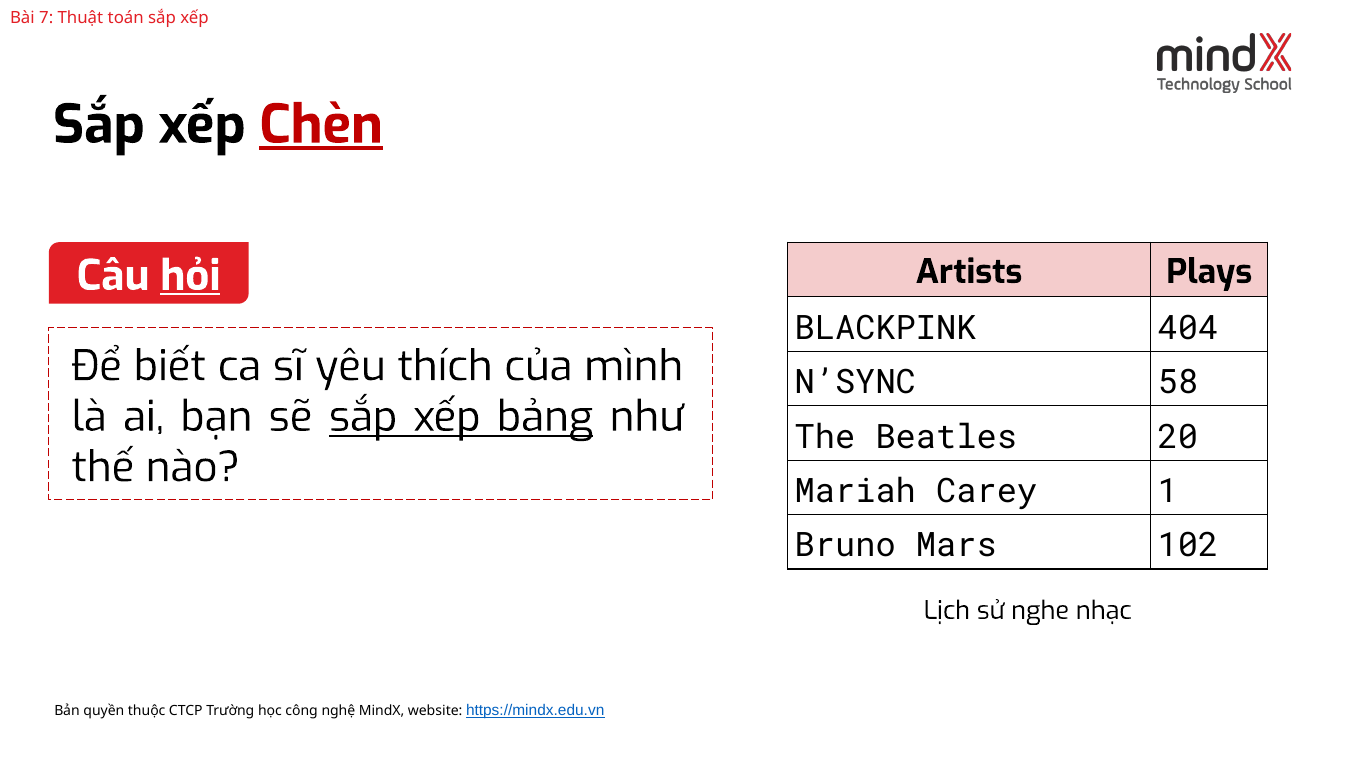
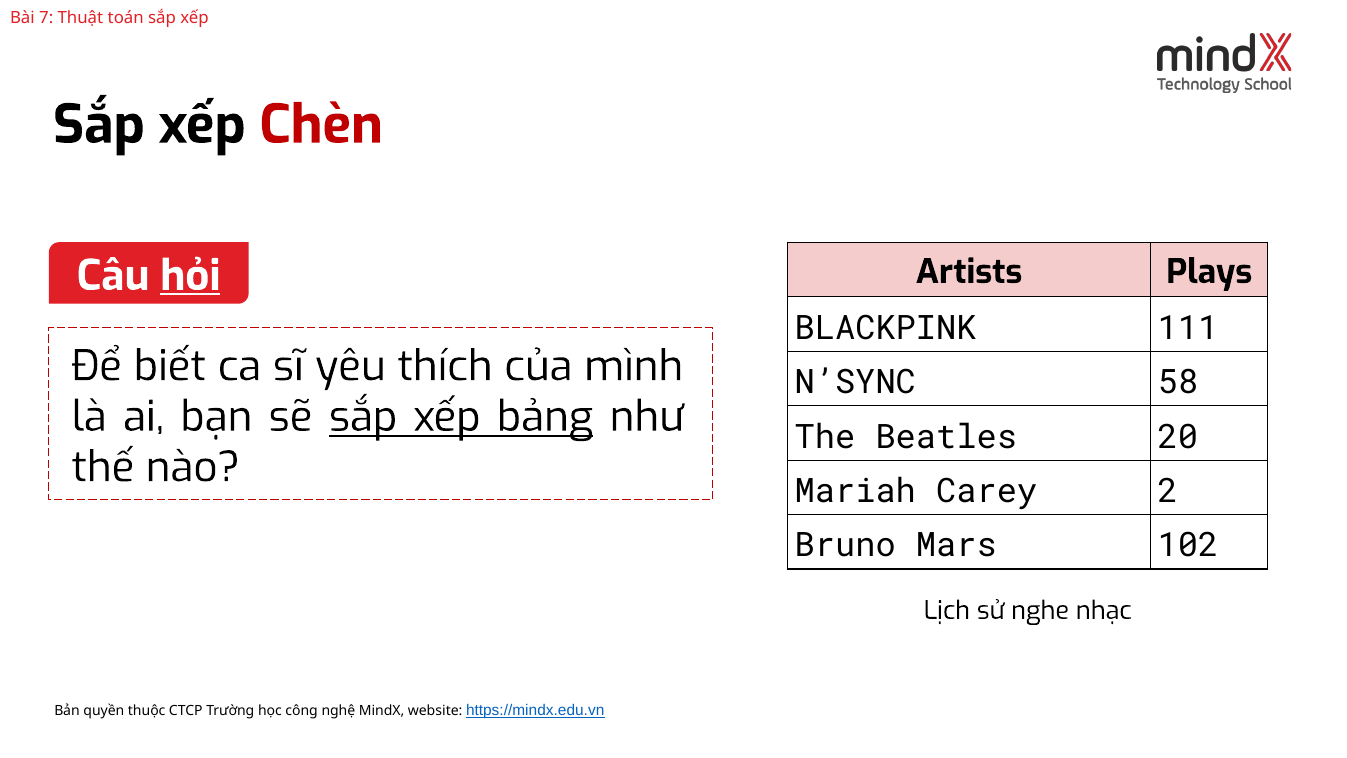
Chèn underline: present -> none (321, 125)
404: 404 -> 111 (1188, 328)
1: 1 -> 2 (1168, 491)
